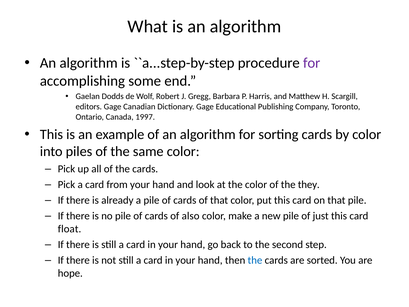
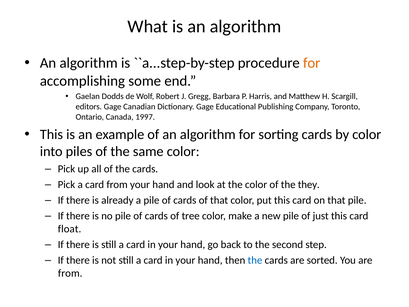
for colour: purple -> orange (312, 63)
also: also -> tree (191, 216)
hope: hope -> from (70, 273)
